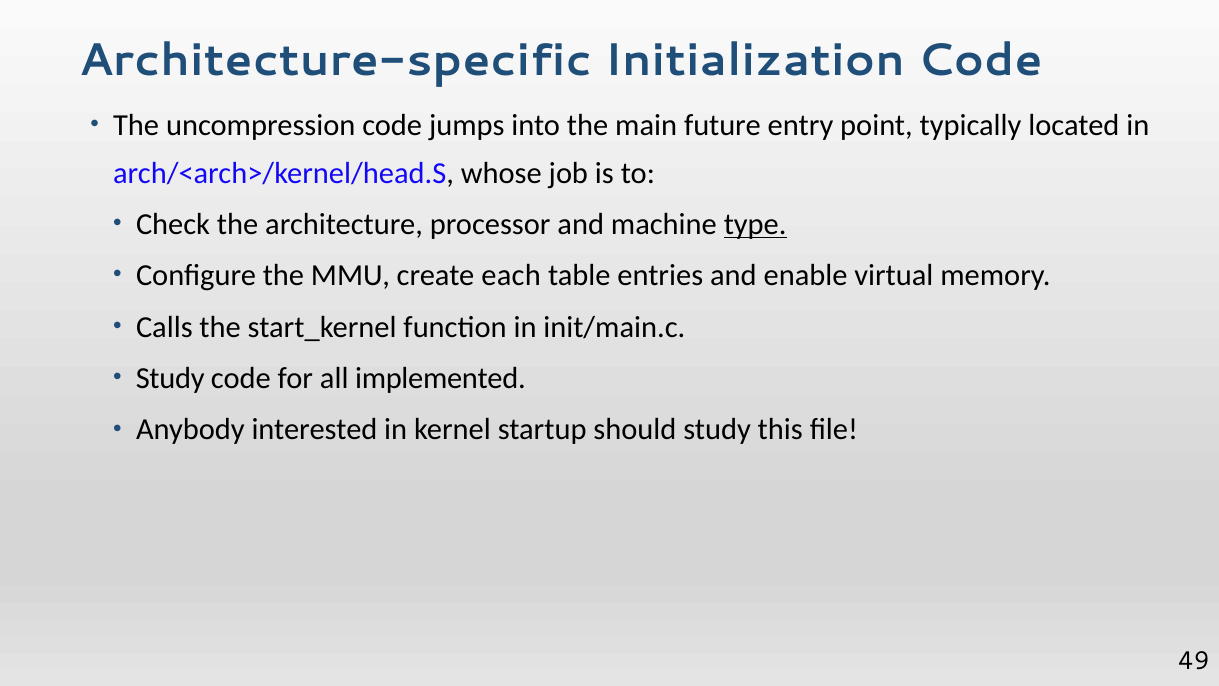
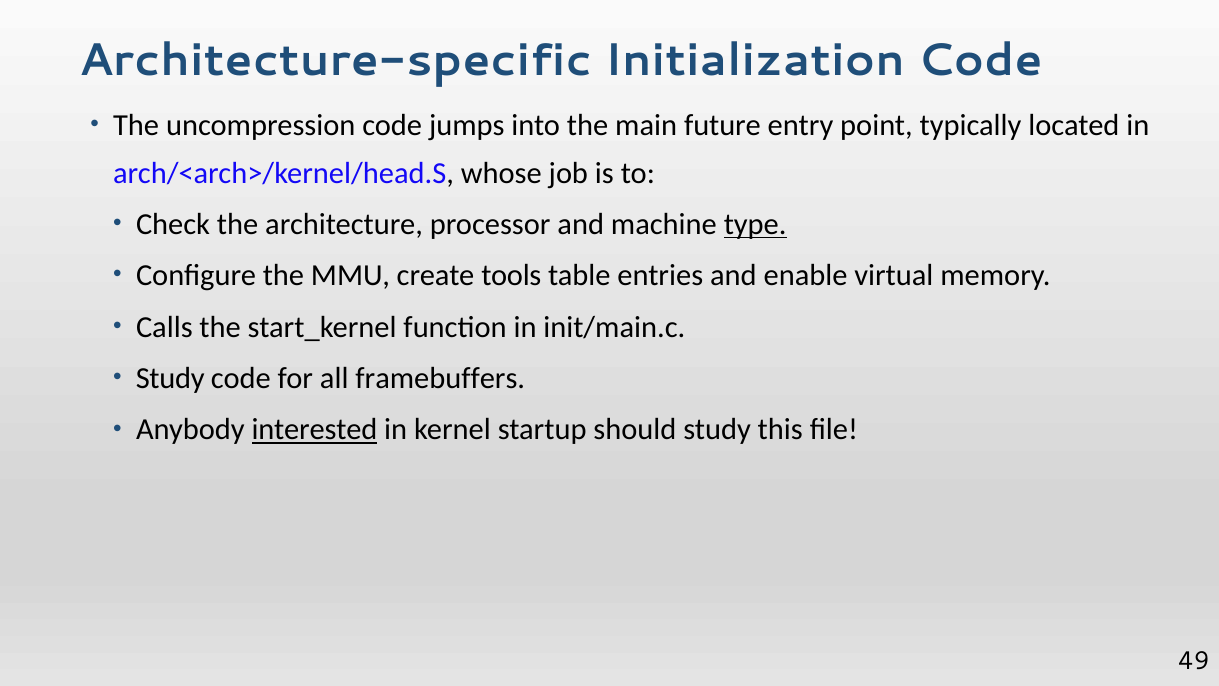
each: each -> tools (511, 276)
implemented: implemented -> framebuffers (440, 378)
interested underline: none -> present (315, 430)
